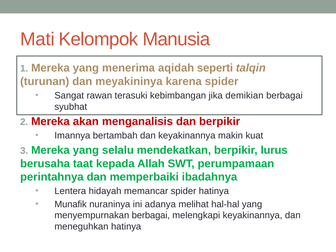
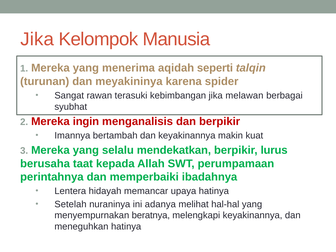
Mati: Mati -> Jika (37, 39)
demikian: demikian -> melawan (244, 95)
akan: akan -> ingin (86, 121)
memancar spider: spider -> upaya (183, 191)
Munafik: Munafik -> Setelah (71, 204)
menyempurnakan berbagai: berbagai -> beratnya (151, 215)
